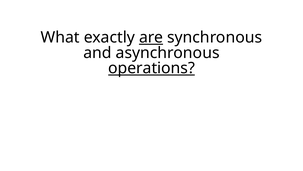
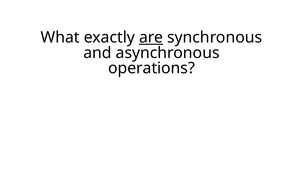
operations underline: present -> none (151, 68)
